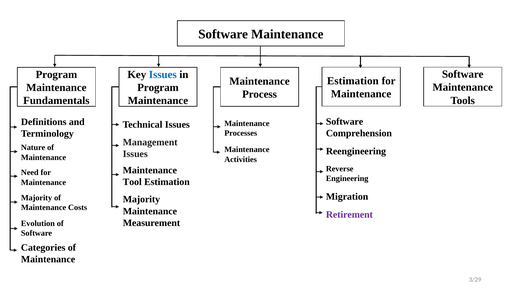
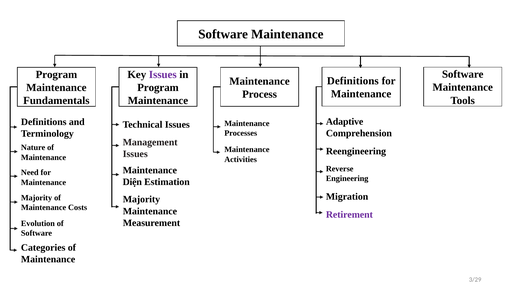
Issues colour: blue -> purple (163, 75)
Estimation: Estimation -> Definitions (353, 81)
Software: Software -> Adaptive (345, 122)
Tool: Tool -> Diện (132, 182)
